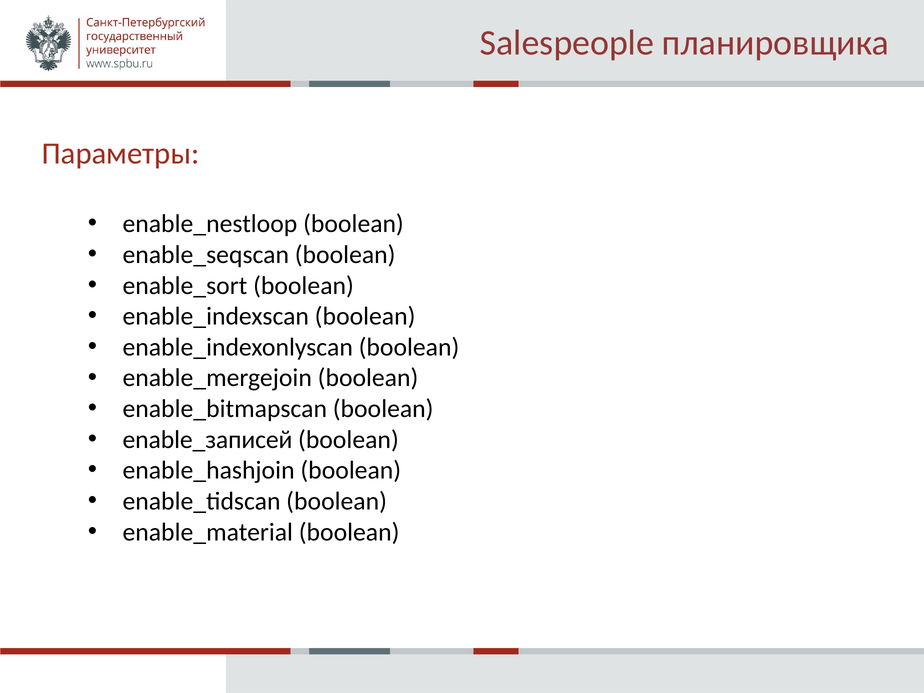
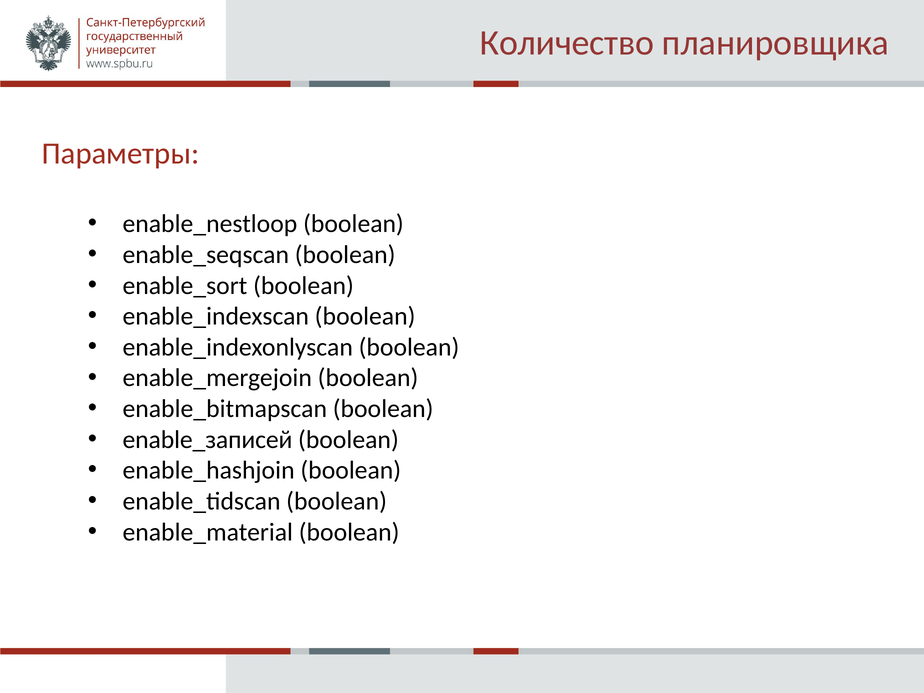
Salespeople: Salespeople -> Количество (567, 43)
